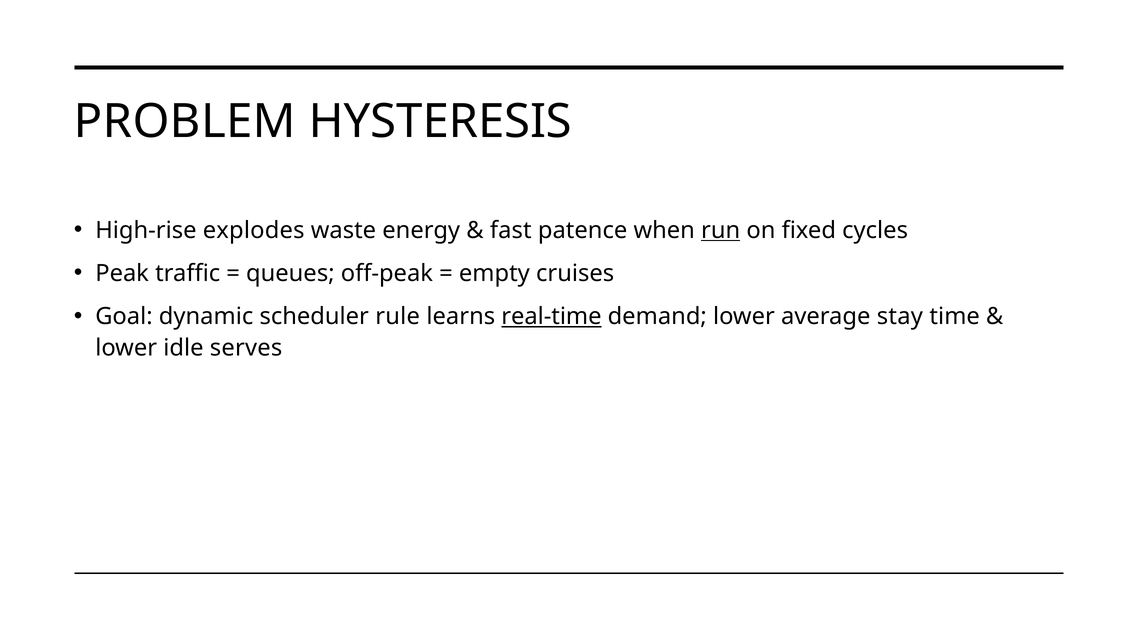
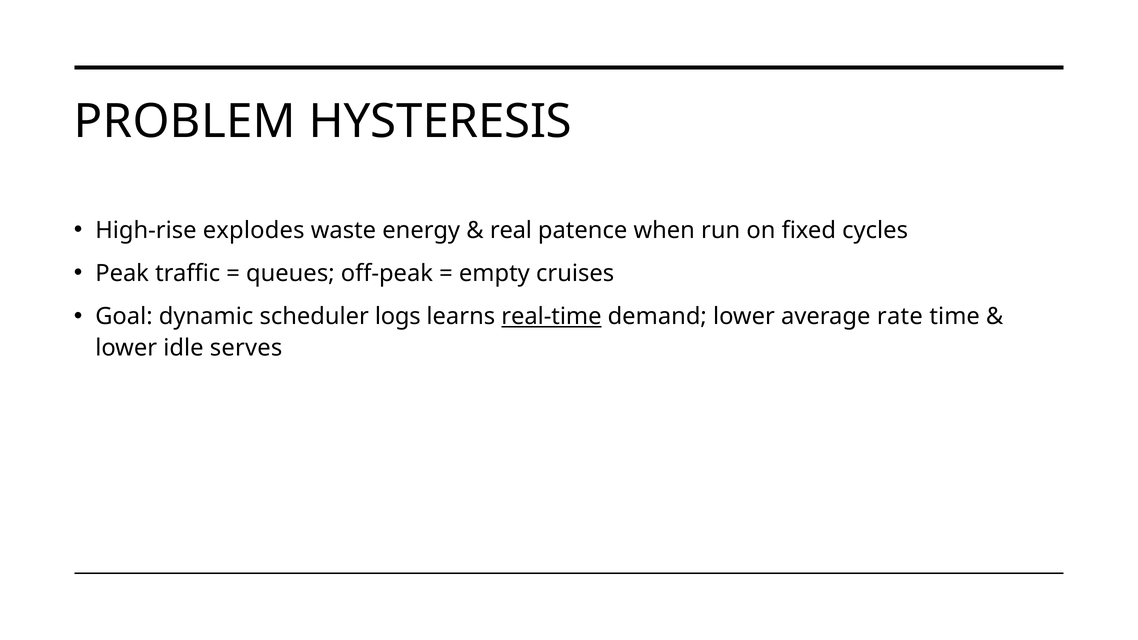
fast: fast -> real (511, 230)
run underline: present -> none (721, 230)
rule: rule -> logs (398, 317)
stay: stay -> rate (900, 317)
